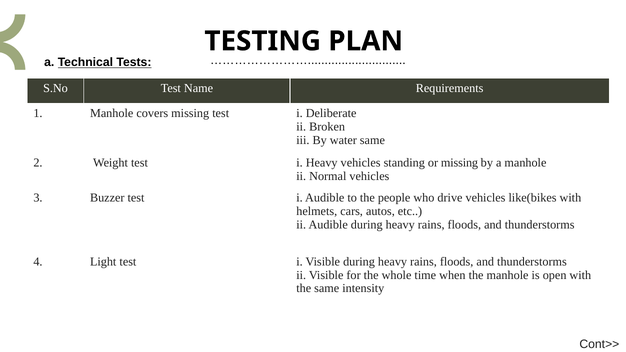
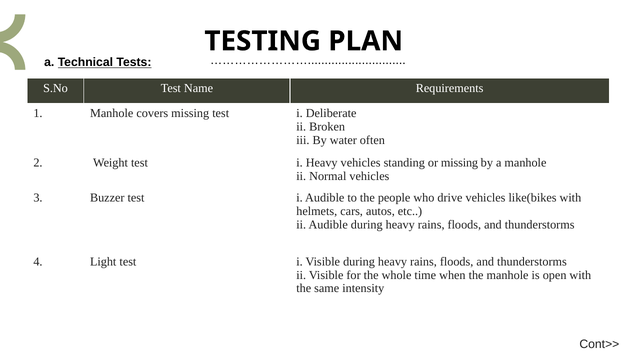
water same: same -> often (372, 140)
